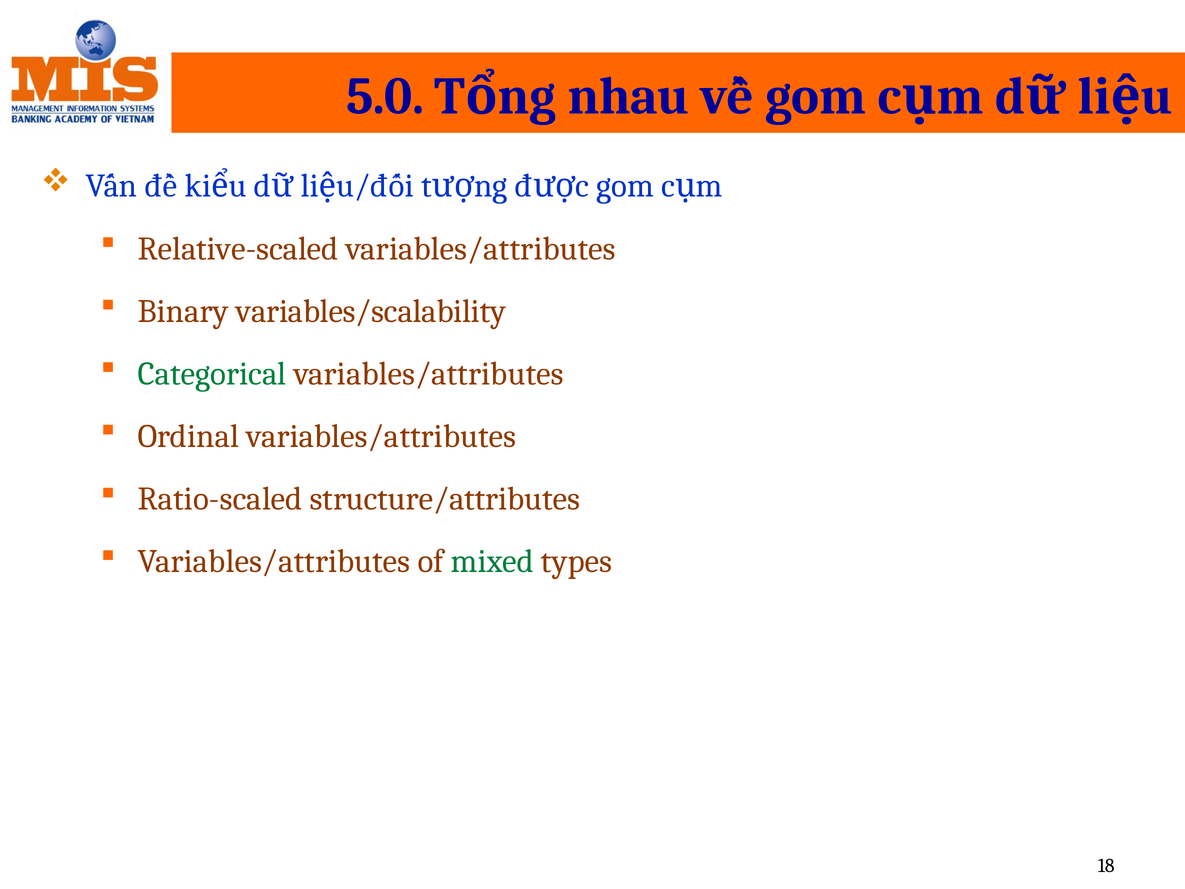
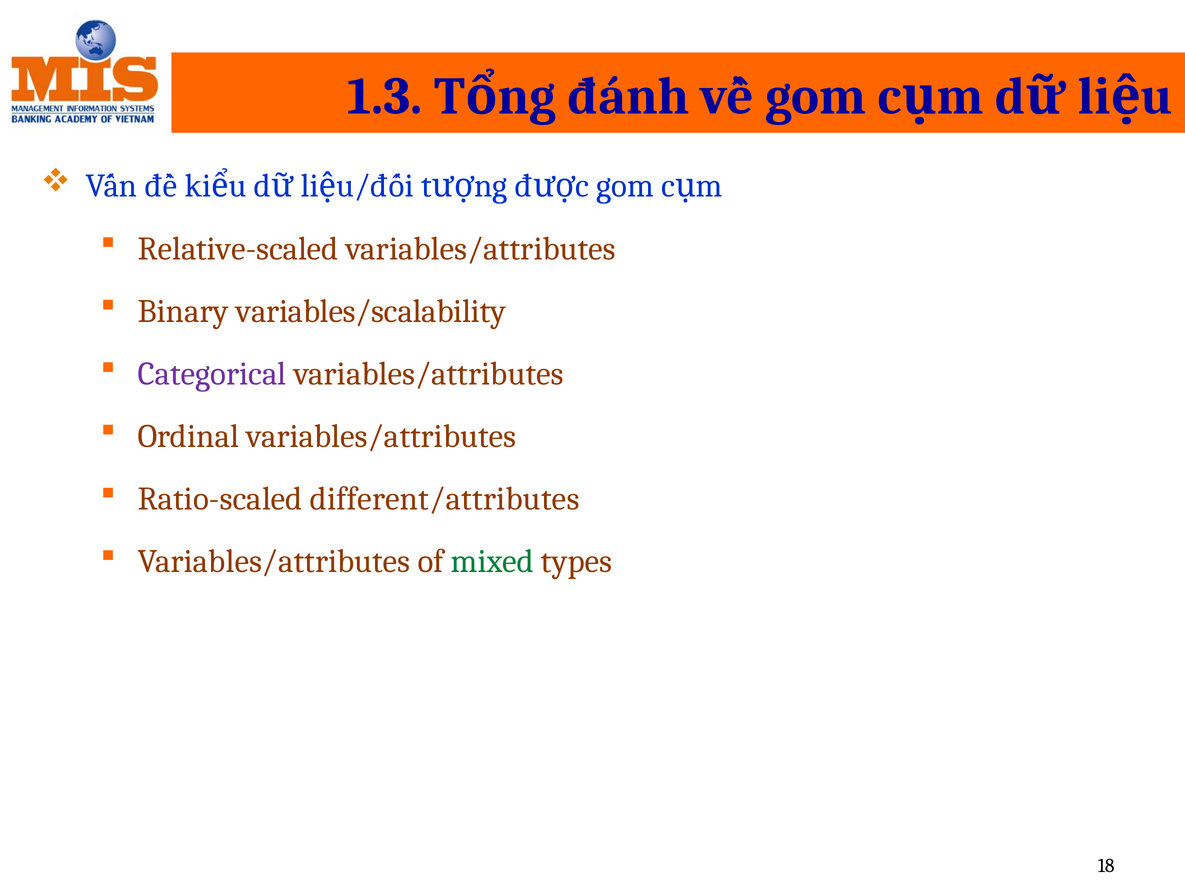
5.0: 5.0 -> 1.3 (385, 96)
nhau: nhau -> đánh (628, 96)
Categorical colour: green -> purple (212, 374)
structure/attributes: structure/attributes -> different/attributes (445, 499)
